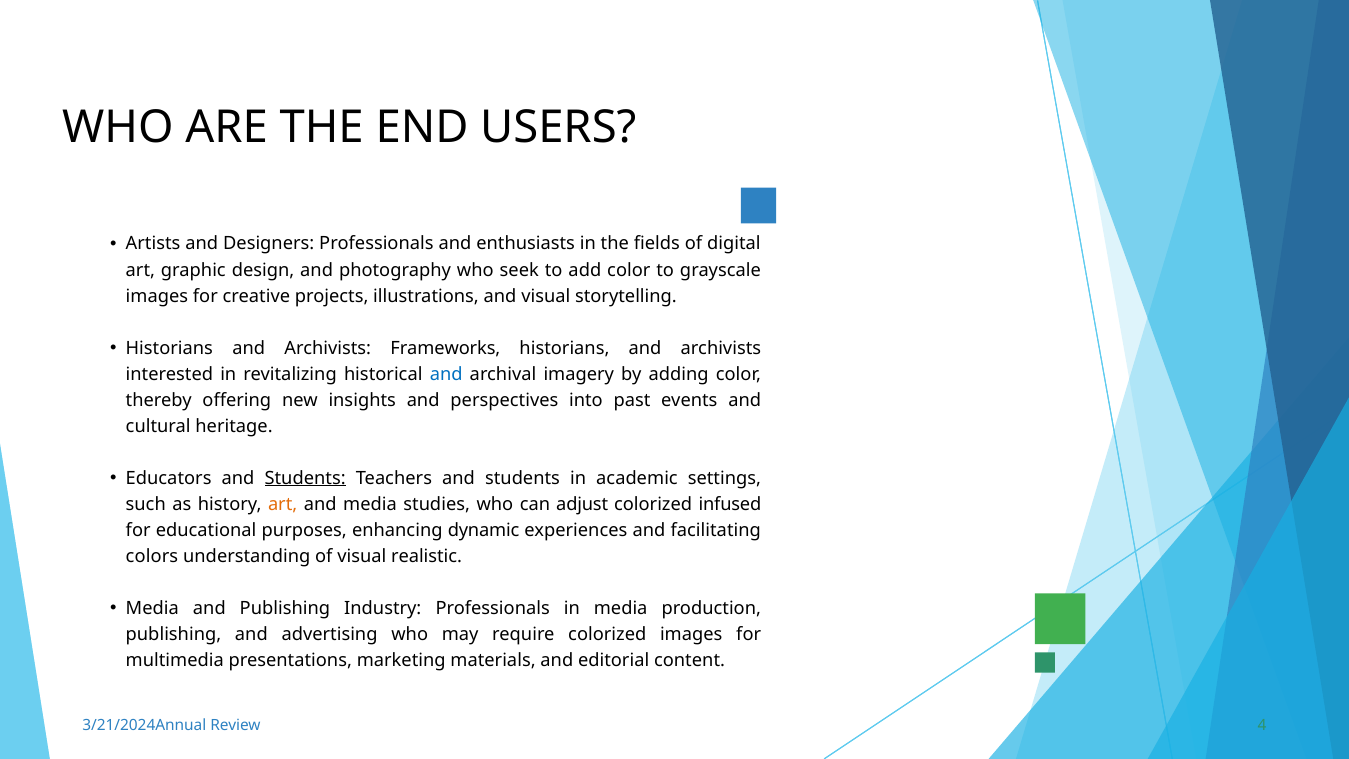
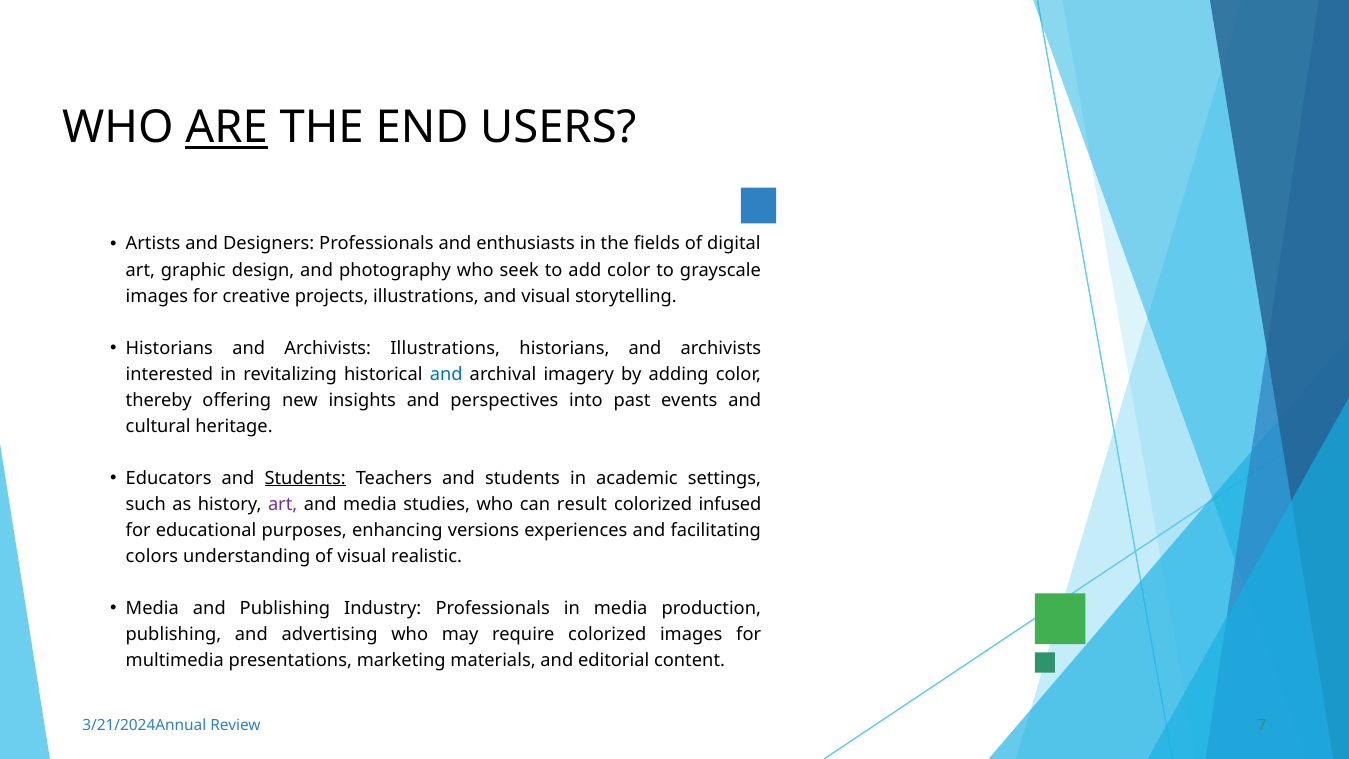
ARE underline: none -> present (227, 128)
Archivists Frameworks: Frameworks -> Illustrations (445, 348)
art colour: orange -> purple (283, 504)
adjust: adjust -> result (582, 504)
dynamic: dynamic -> versions (483, 530)
4: 4 -> 7 (1262, 726)
